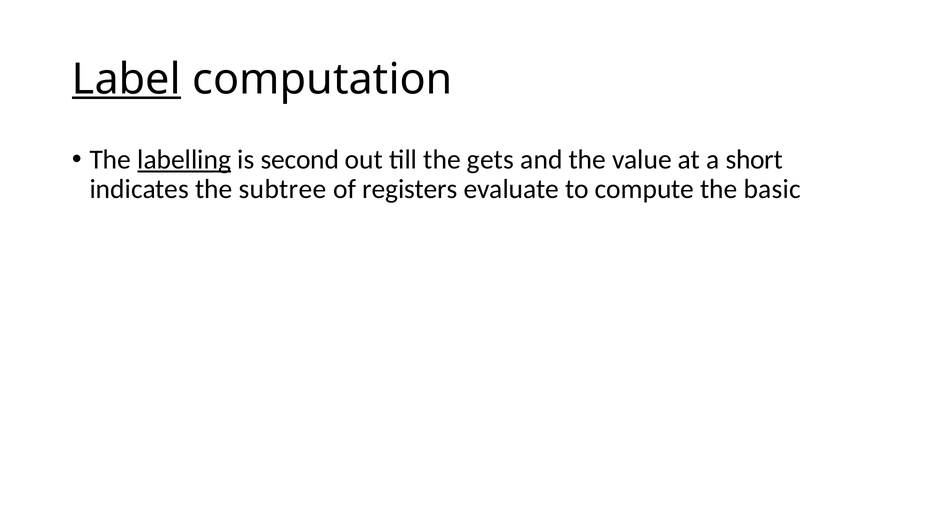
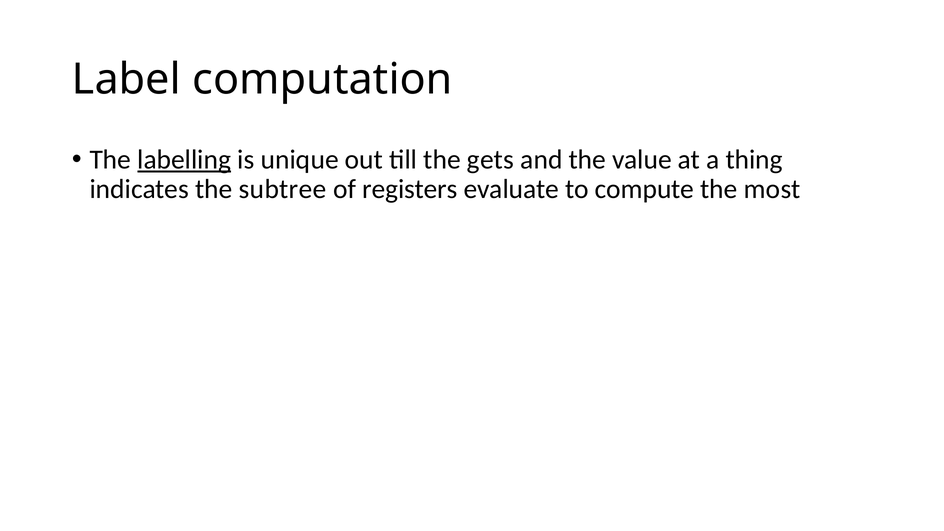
Label underline: present -> none (126, 79)
second: second -> unique (300, 160)
short: short -> thing (754, 160)
basic: basic -> most (772, 189)
